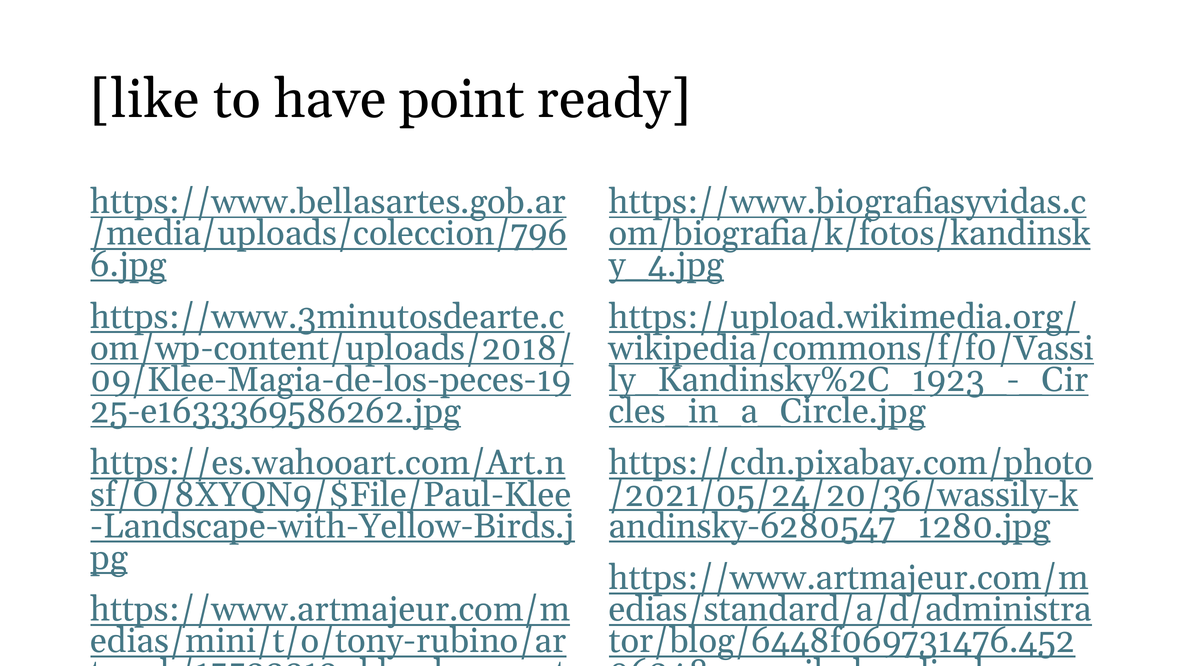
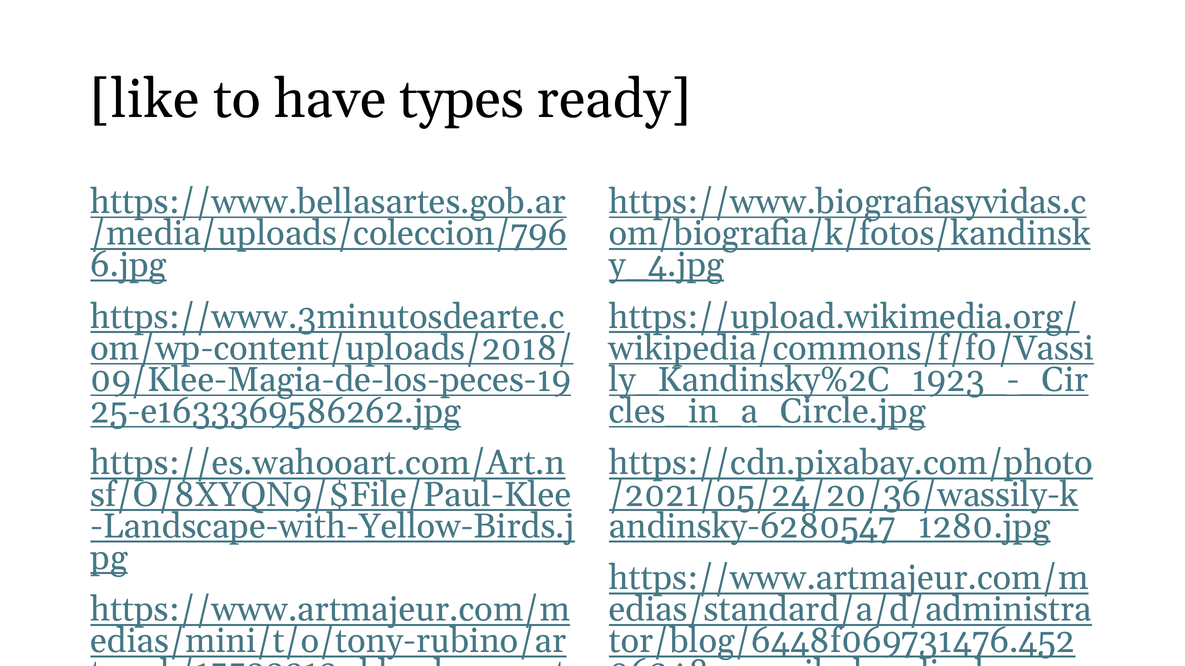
point: point -> types (462, 100)
